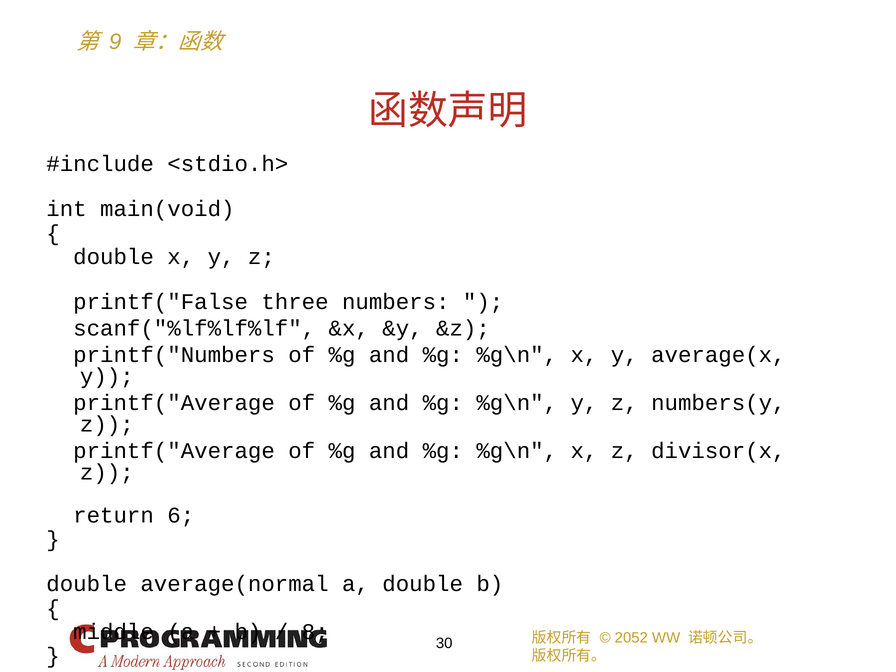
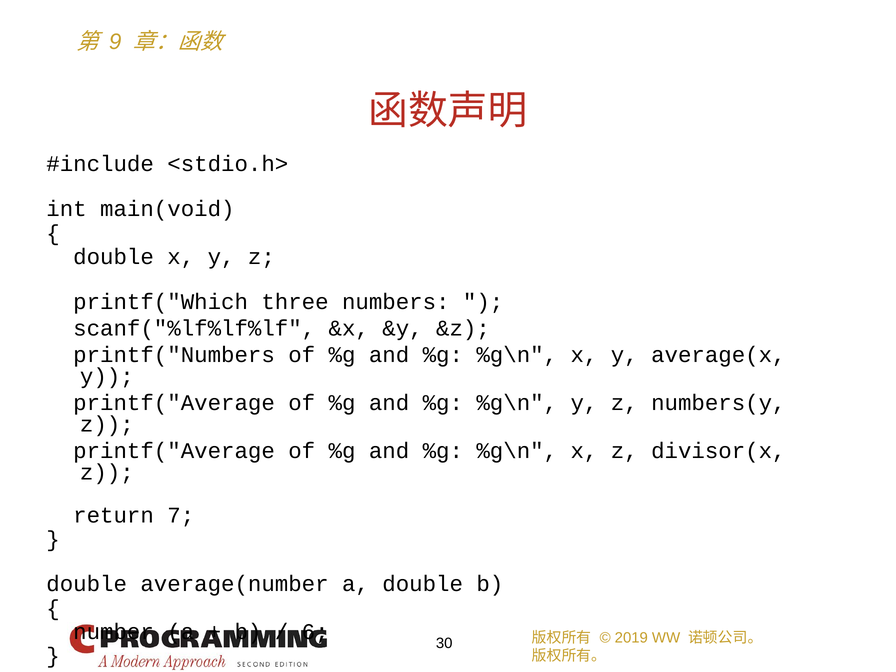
printf("False: printf("False -> printf("Which (161, 302)
6: 6 -> 7 (181, 515)
average(normal: average(normal -> average(number (235, 584)
middle: middle -> number (114, 632)
8: 8 -> 6 (315, 632)
2052: 2052 -> 2019 (631, 638)
